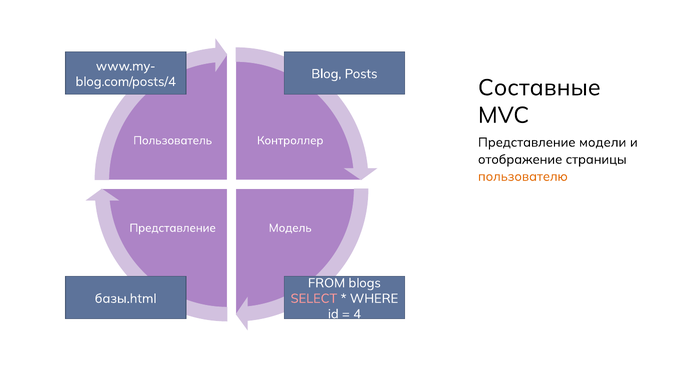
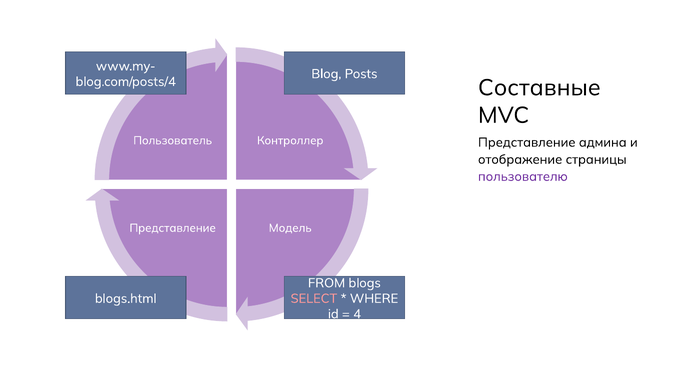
модели: модели -> админа (603, 142)
пользователю colour: orange -> purple (523, 176)
базы.html: базы.html -> blogs.html (126, 298)
